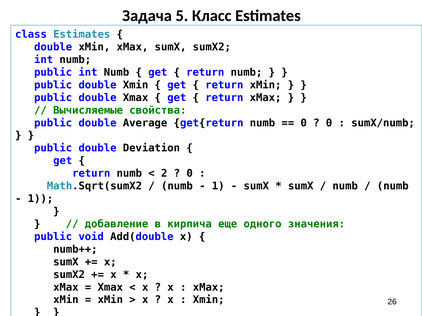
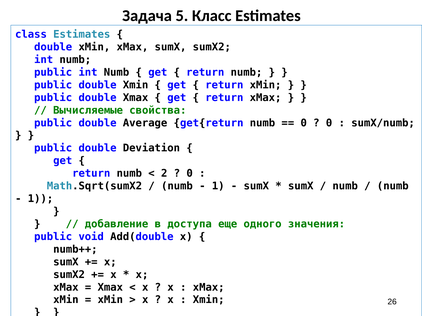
кирпича: кирпича -> доступа (190, 224)
